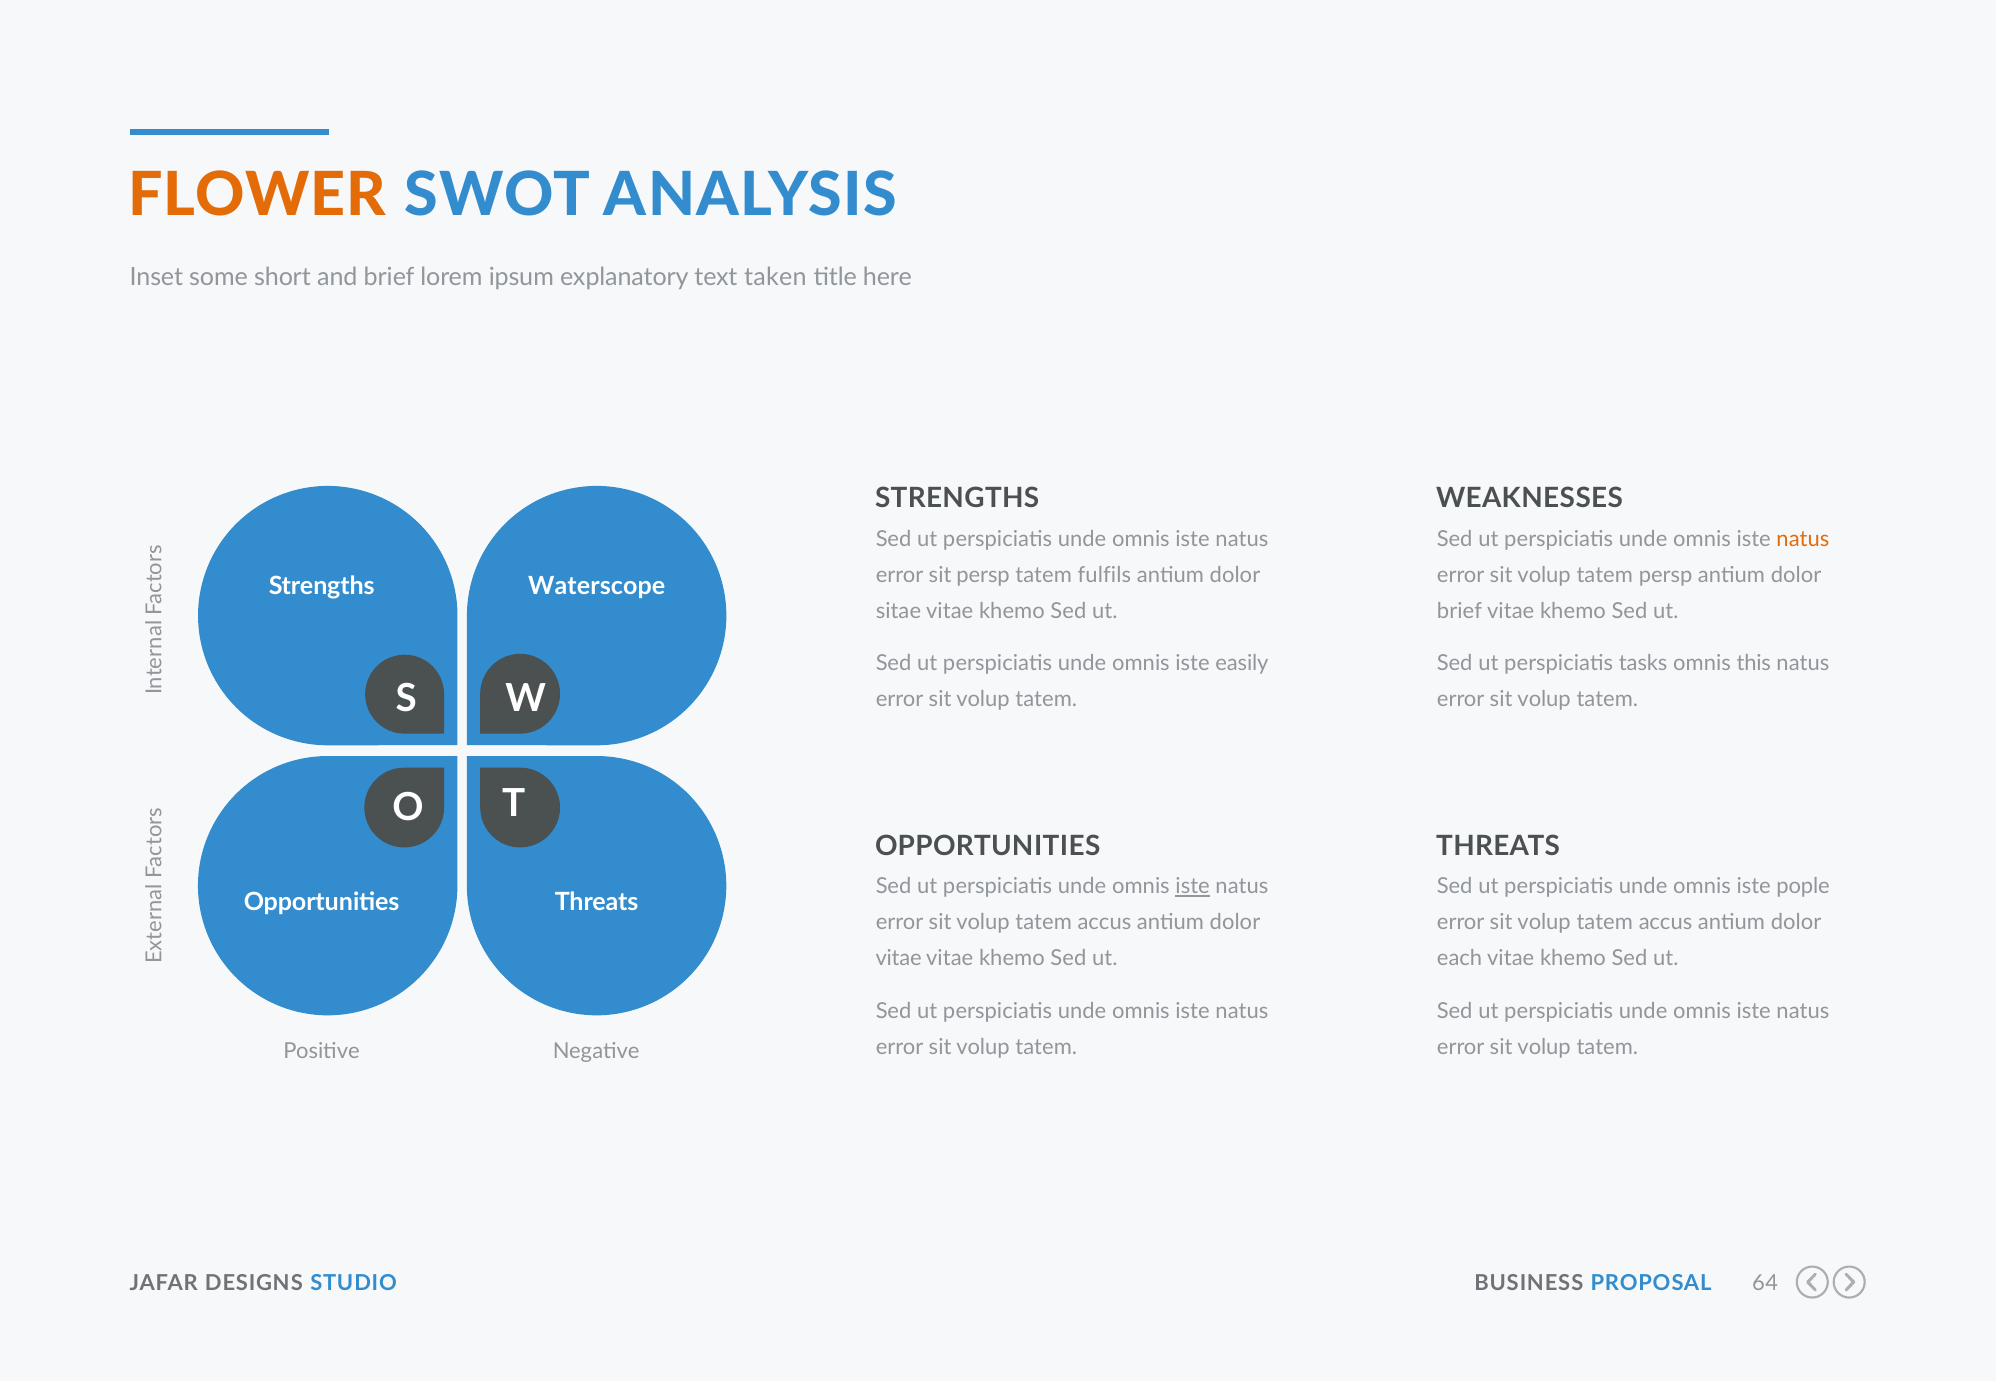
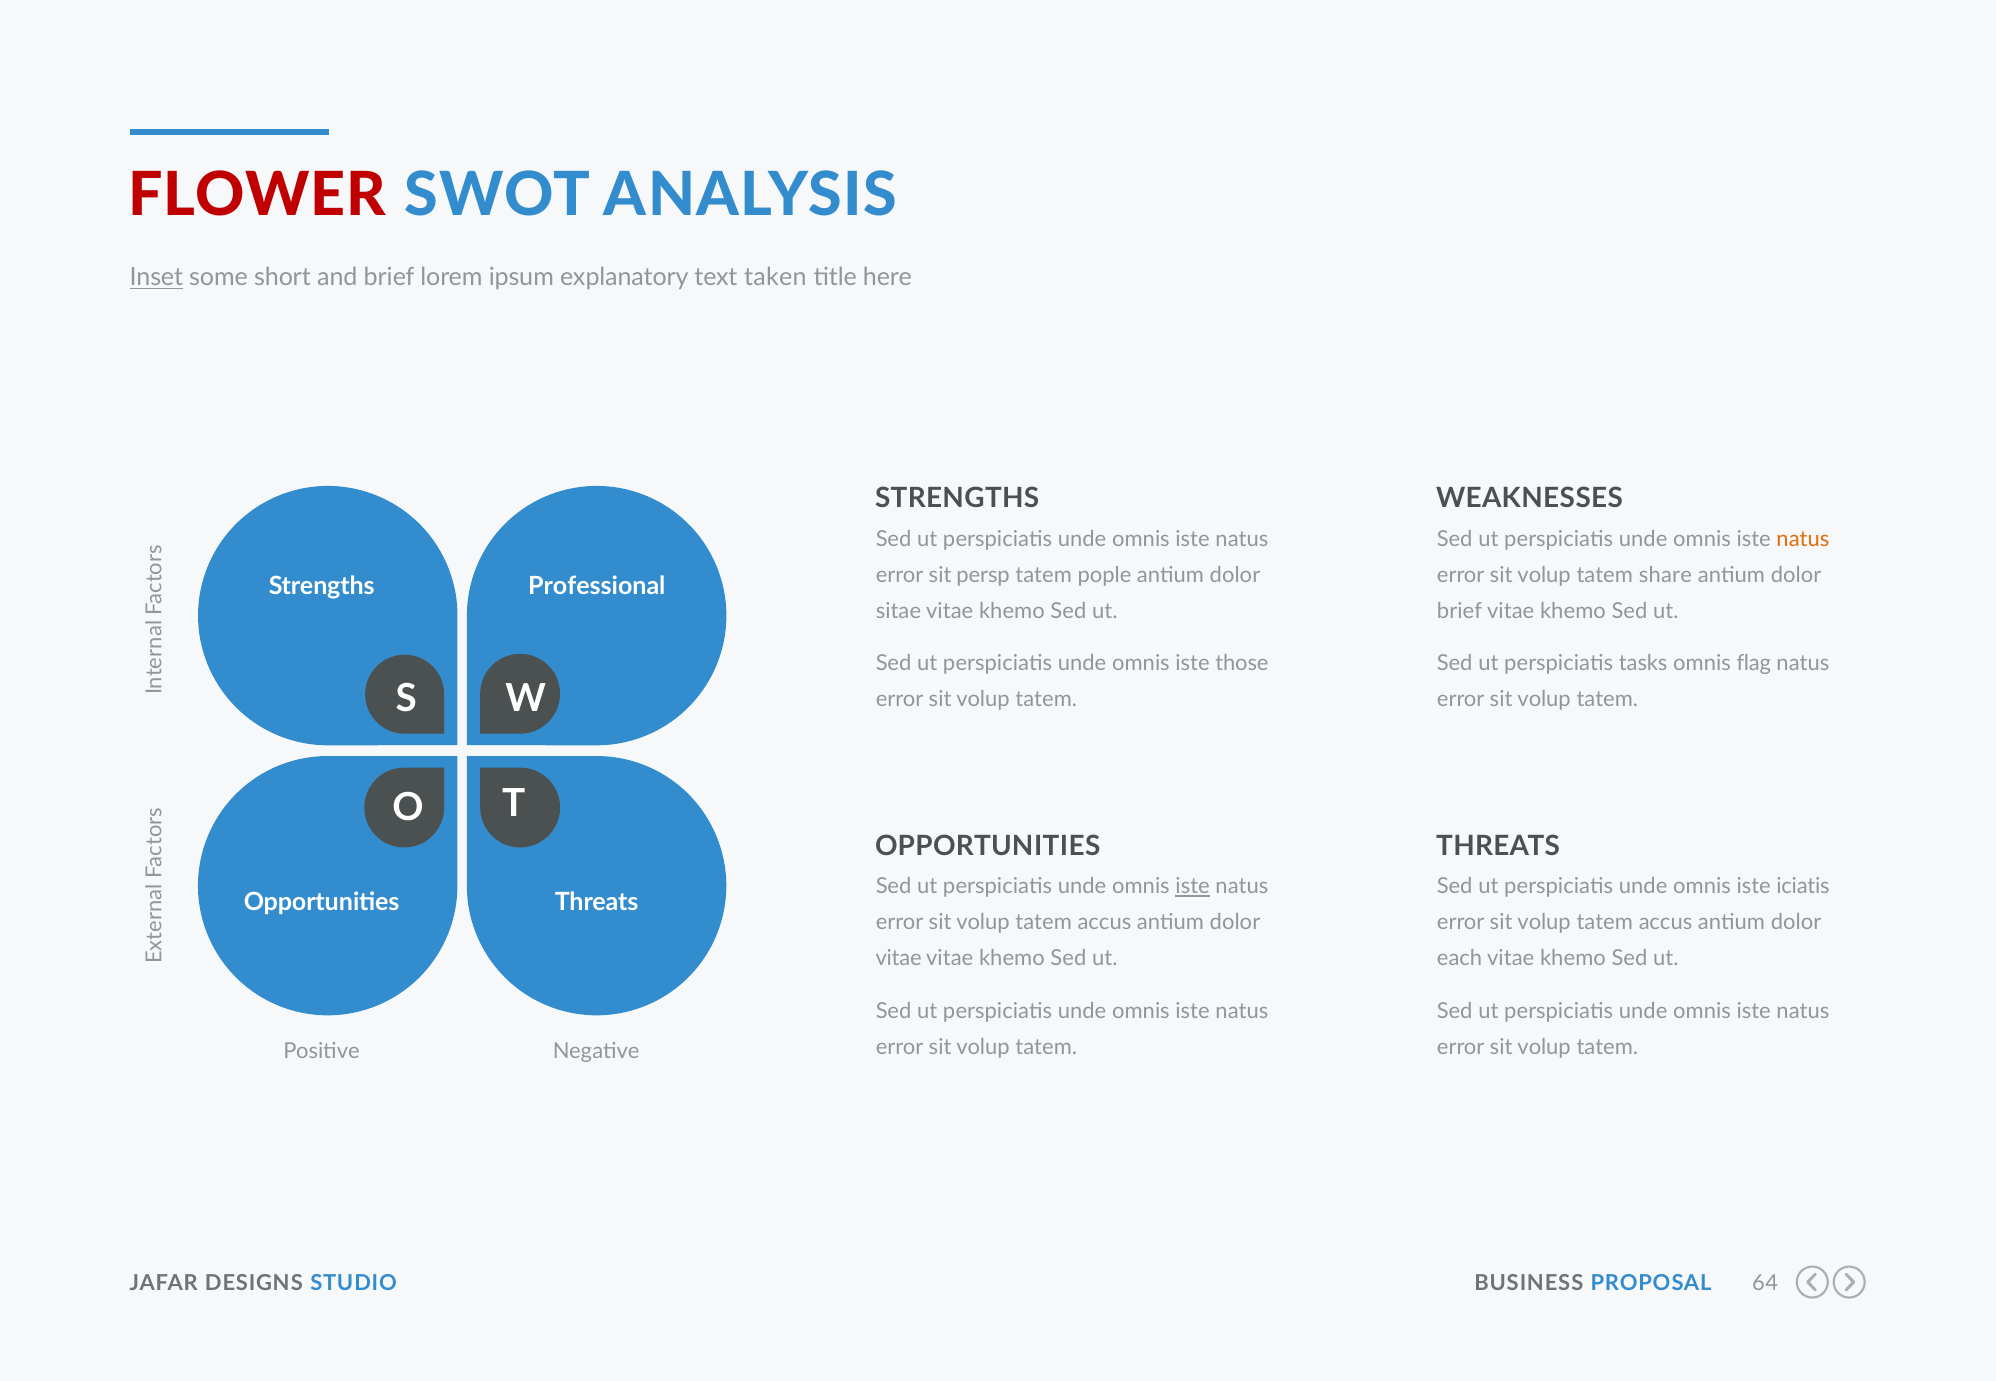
FLOWER colour: orange -> red (257, 196)
Inset underline: none -> present (156, 278)
fulfils: fulfils -> pople (1105, 575)
tatem persp: persp -> share (1665, 575)
Waterscope: Waterscope -> Professional (597, 586)
easily: easily -> those (1242, 664)
this: this -> flag (1754, 664)
pople: pople -> iciatis (1803, 887)
